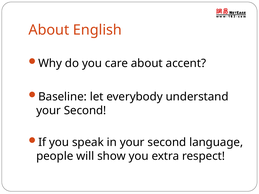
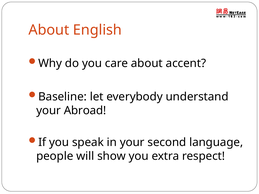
Second: Second -> Abroad (85, 111)
